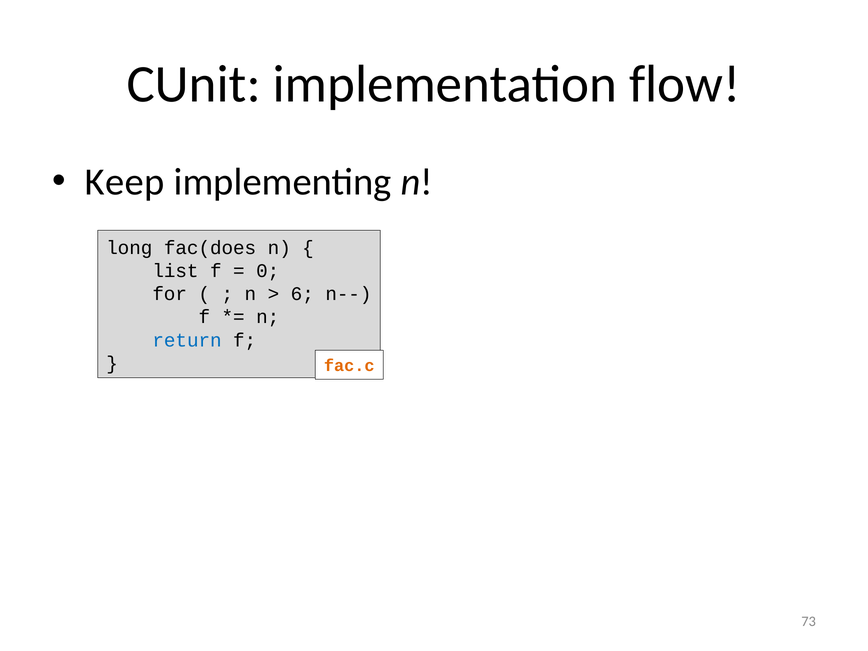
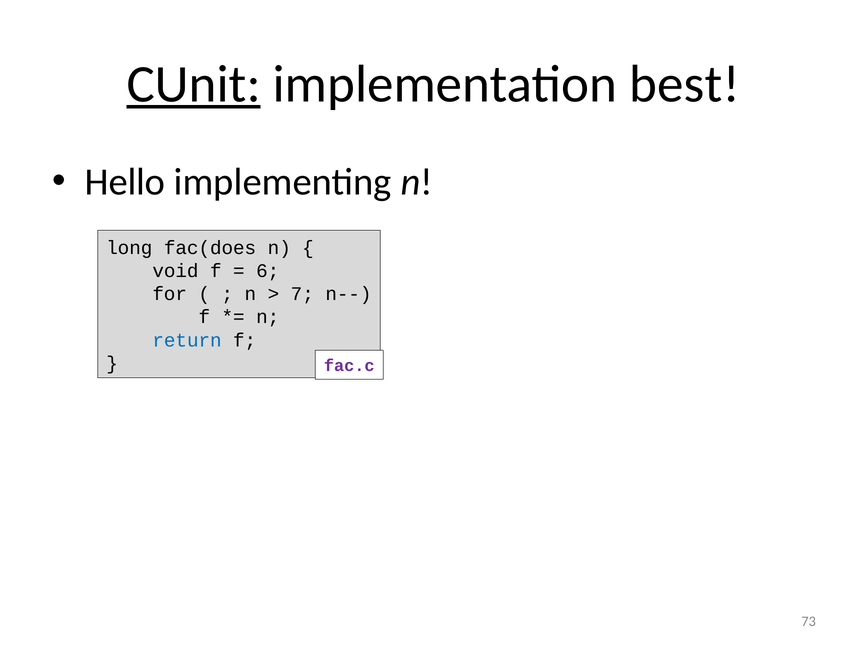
CUnit underline: none -> present (194, 84)
flow: flow -> best (685, 84)
Keep: Keep -> Hello (125, 182)
list: list -> void (175, 271)
0: 0 -> 6 (268, 271)
6: 6 -> 7 (302, 294)
fac.c colour: orange -> purple (349, 366)
